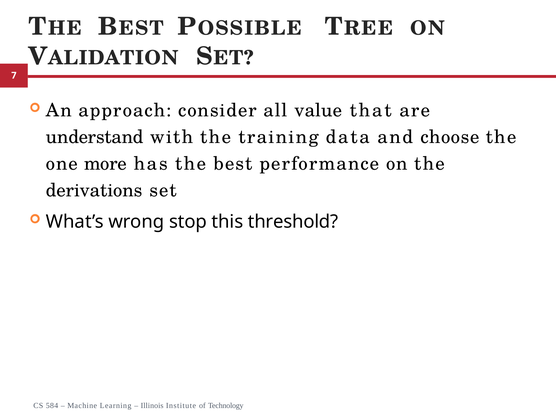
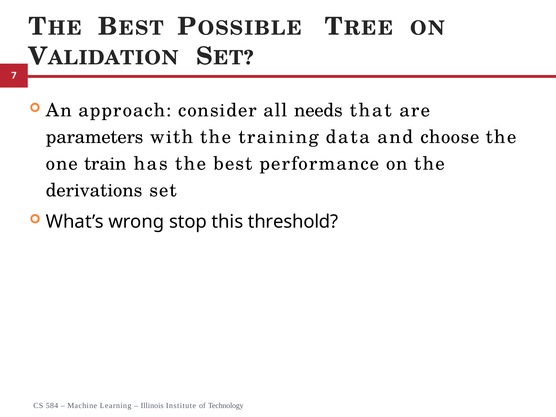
value: value -> needs (318, 110)
understand: understand -> parameters (95, 137)
more: more -> train (105, 164)
